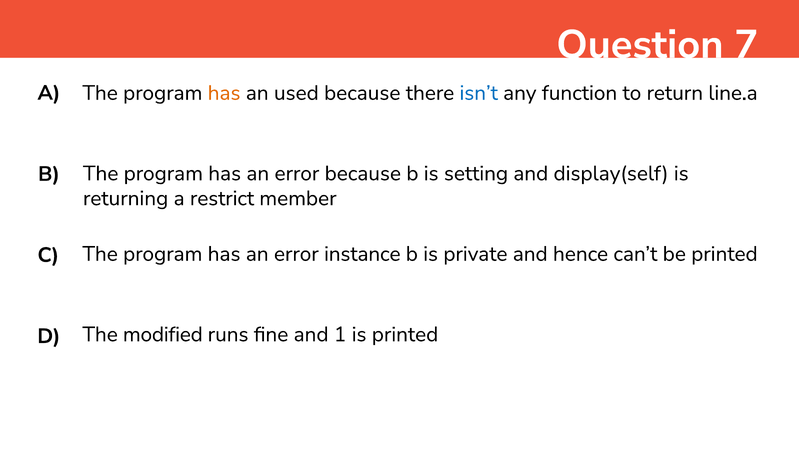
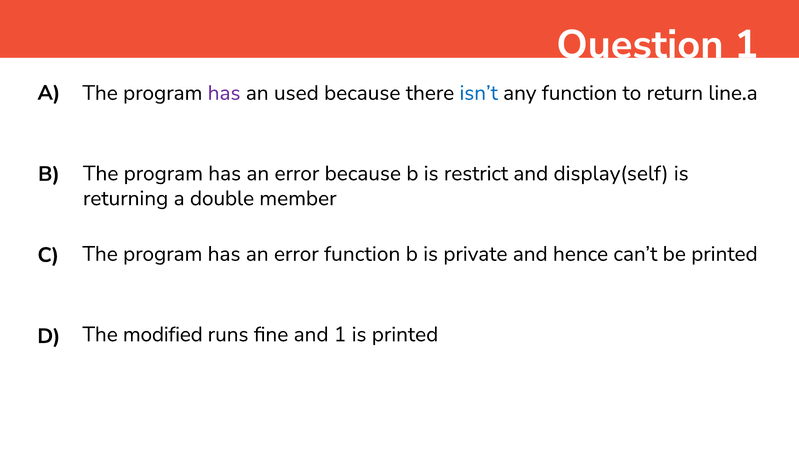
Question 7: 7 -> 1 (746, 45)
has colour: orange -> purple (224, 93)
setting: setting -> restrict (476, 174)
restrict: restrict -> double (222, 199)
error instance: instance -> function (362, 254)
